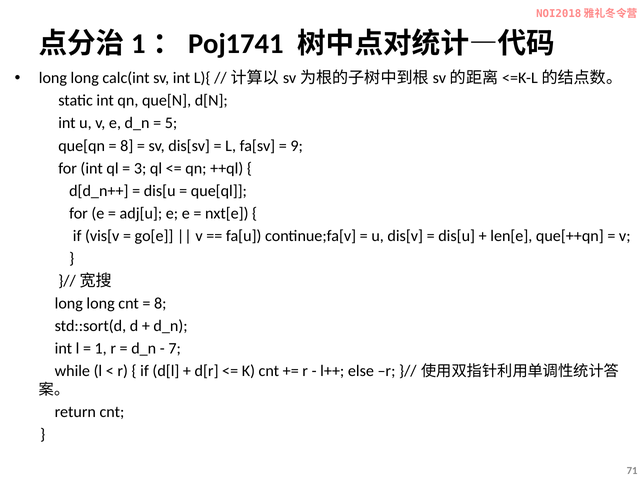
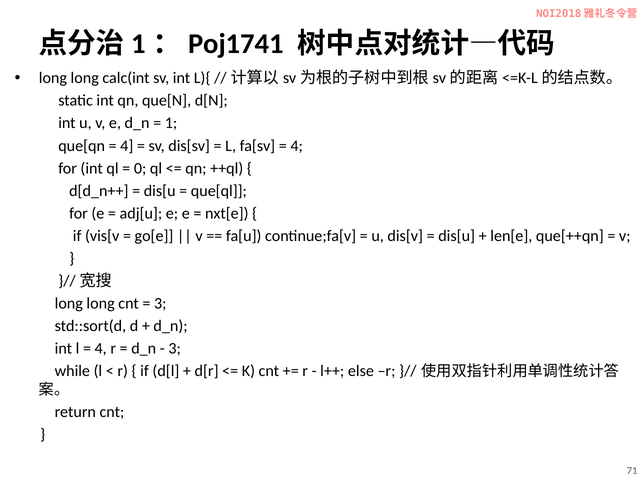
5: 5 -> 1 (171, 123)
8: 8 -> 4 (127, 146)
9: 9 -> 4 (297, 146)
3: 3 -> 0 (140, 168)
8: 8 -> 3 (160, 303)
1: 1 -> 4 (101, 349)
7: 7 -> 3 (175, 349)
